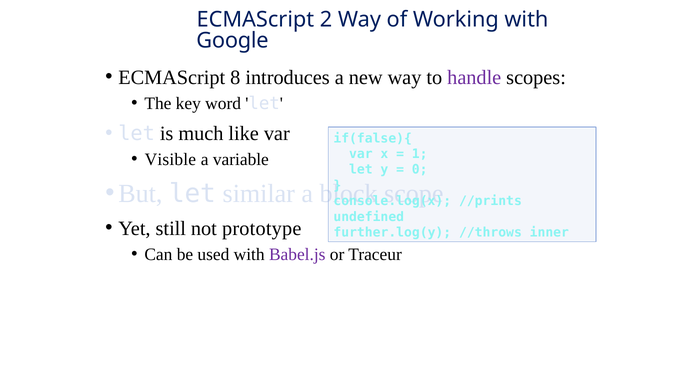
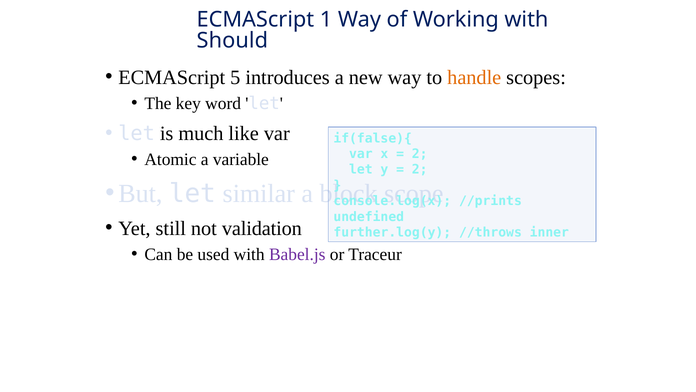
2: 2 -> 1 (326, 19)
Google: Google -> Should (232, 40)
8: 8 -> 5 (235, 77)
handle colour: purple -> orange (474, 77)
1: 1 -> 2 (420, 154)
Visible: Visible -> Atomic (170, 159)
0: 0 -> 2 (420, 169)
prototype: prototype -> validation (262, 228)
